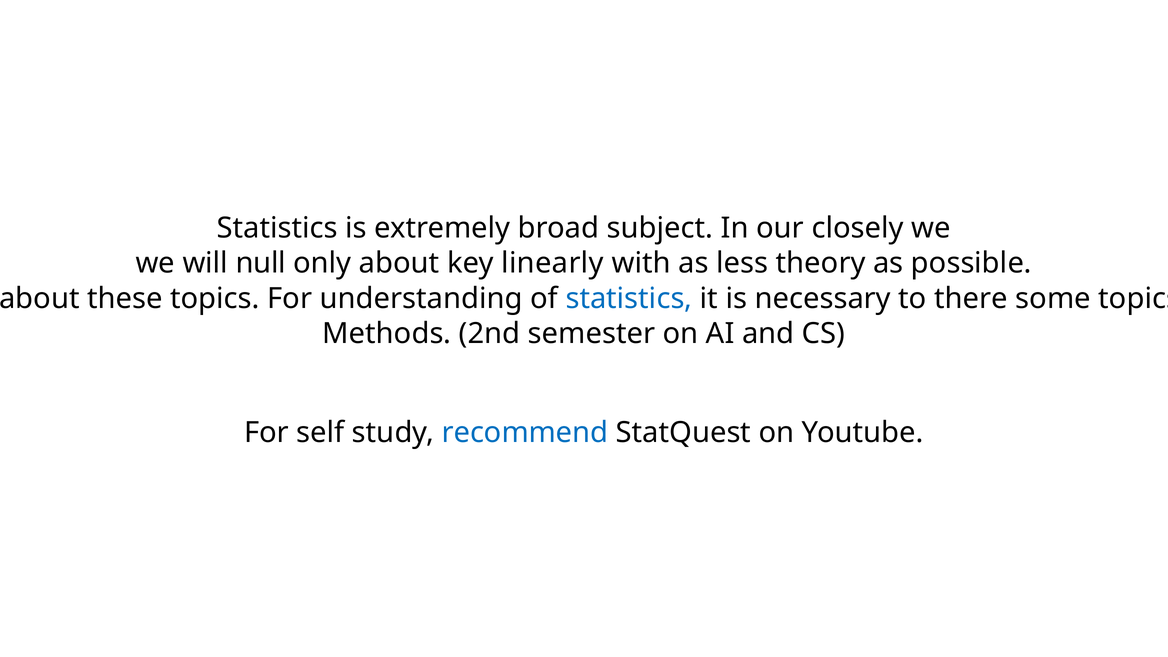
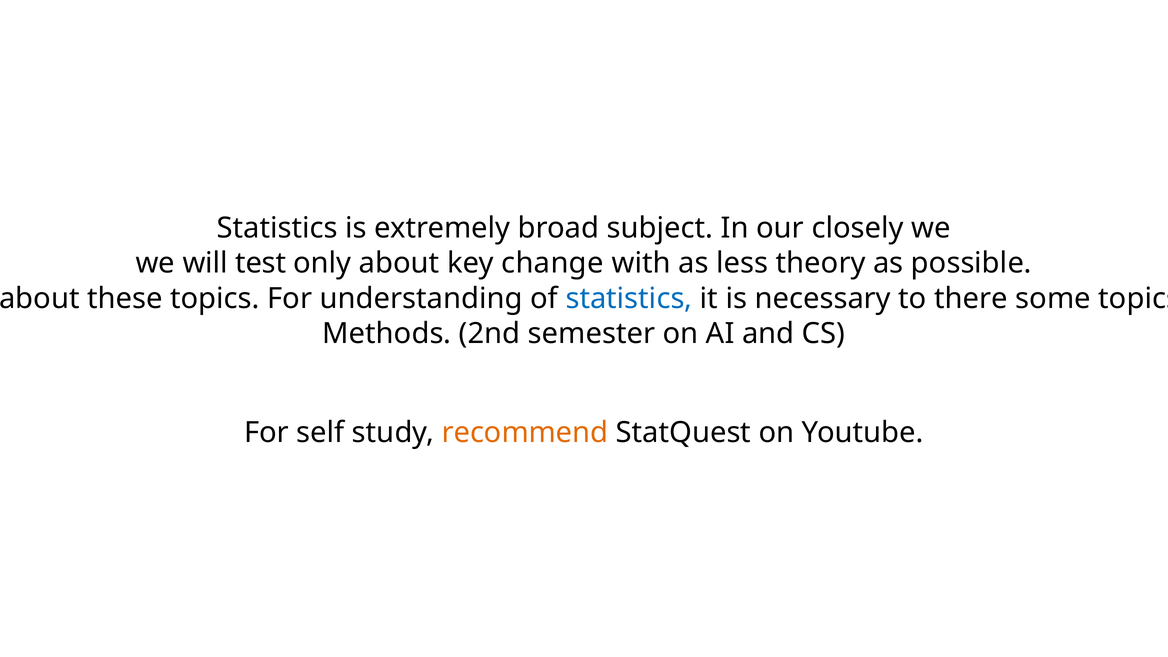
null: null -> test (261, 263)
linearly: linearly -> change (552, 263)
recommend colour: blue -> orange (525, 433)
